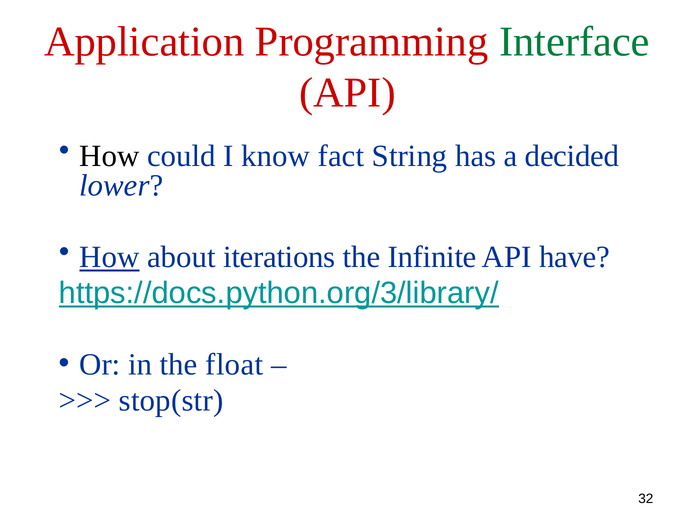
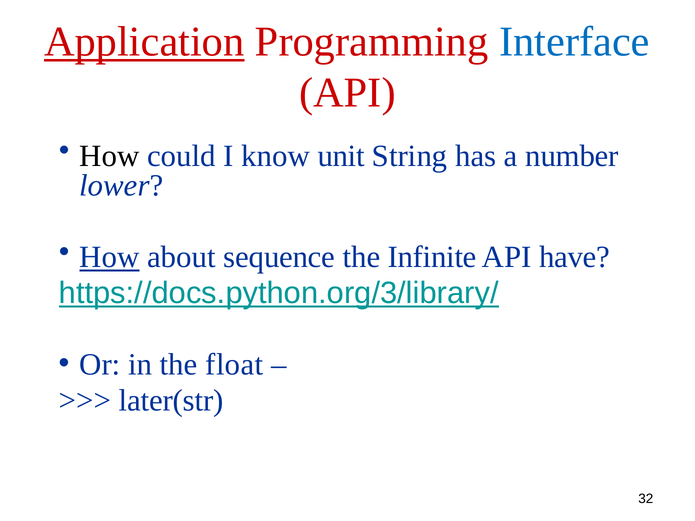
Application underline: none -> present (144, 42)
Interface colour: green -> blue (574, 42)
fact: fact -> unit (341, 156)
decided: decided -> number (572, 156)
iterations: iterations -> sequence (279, 257)
stop(str: stop(str -> later(str (171, 401)
